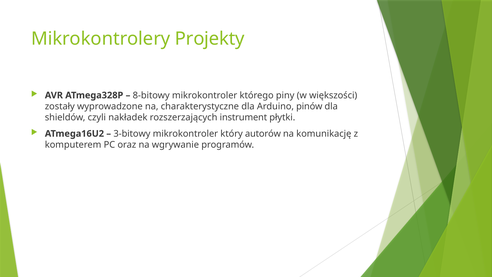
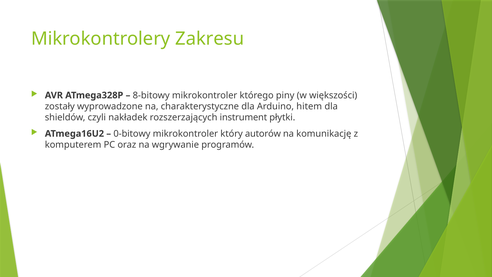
Projekty: Projekty -> Zakresu (210, 39)
pinów: pinów -> hitem (309, 106)
3-bitowy: 3-bitowy -> 0-bitowy (132, 134)
